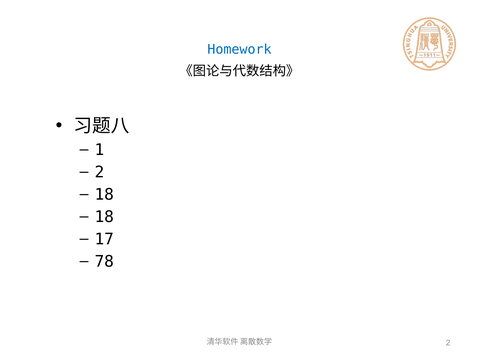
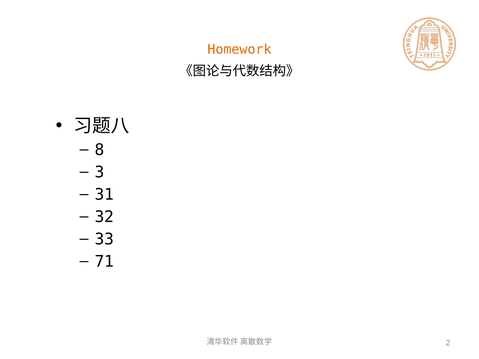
Homework colour: blue -> orange (239, 50)
1: 1 -> 8 (99, 150)
2: 2 -> 3 (99, 172)
18: 18 -> 31 (104, 195)
18: 18 -> 32 (104, 217)
17: 17 -> 33 (104, 239)
78: 78 -> 71 (104, 262)
